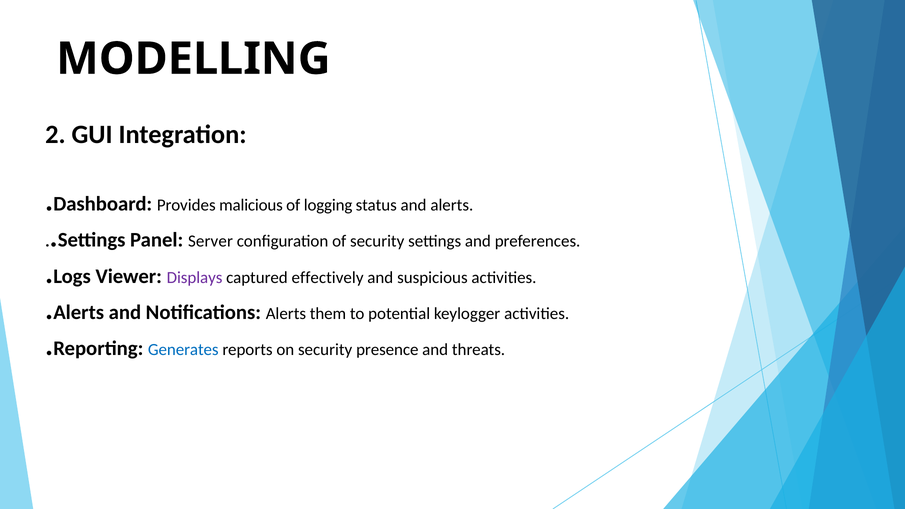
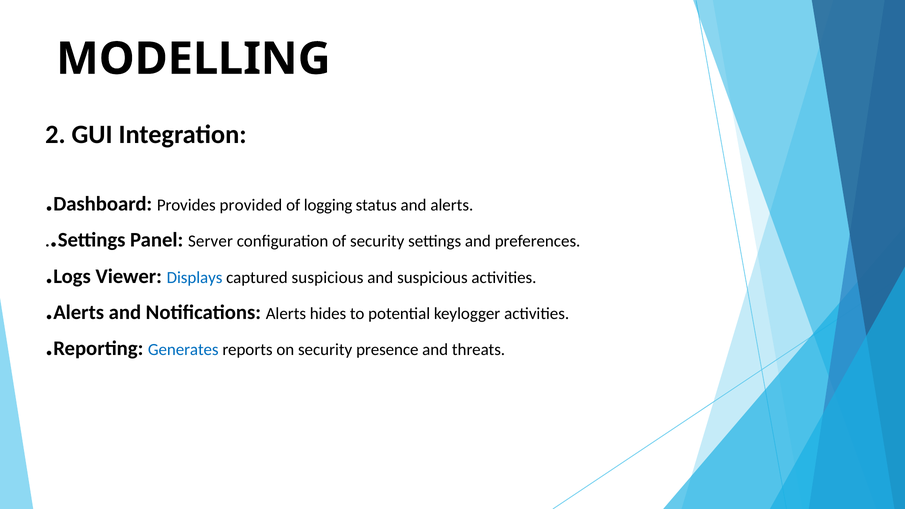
malicious: malicious -> provided (251, 205)
Displays colour: purple -> blue (195, 277)
captured effectively: effectively -> suspicious (328, 277)
them: them -> hides (328, 314)
